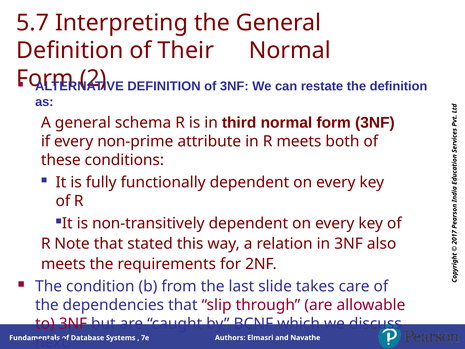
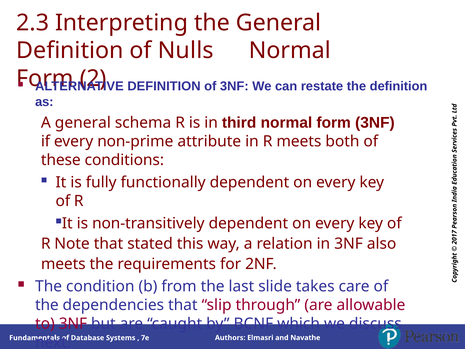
5.7: 5.7 -> 2.3 (33, 23)
Their: Their -> Nulls (186, 51)
